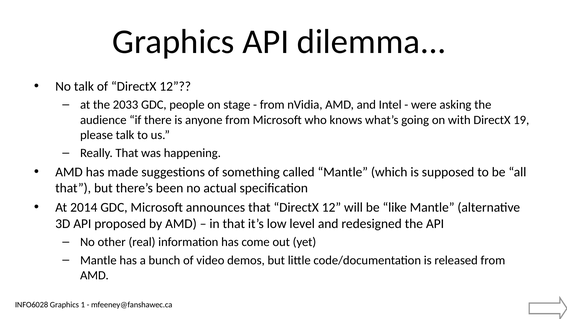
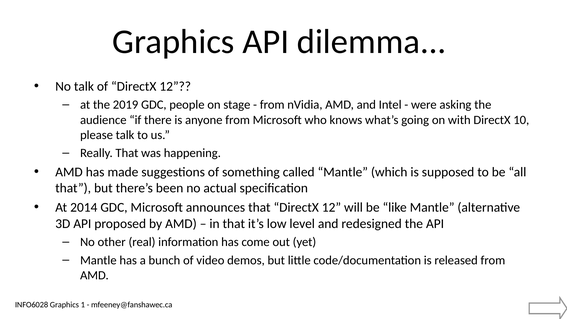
2033: 2033 -> 2019 (126, 105)
19: 19 -> 10 (521, 120)
